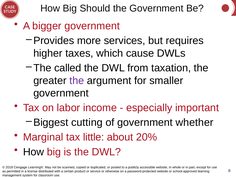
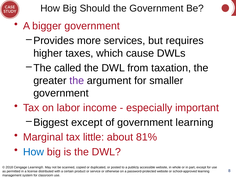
Biggest cutting: cutting -> except (87, 123)
government whether: whether -> learning (195, 123)
20%: 20% -> 81% (147, 137)
How colour: black -> blue (34, 152)
